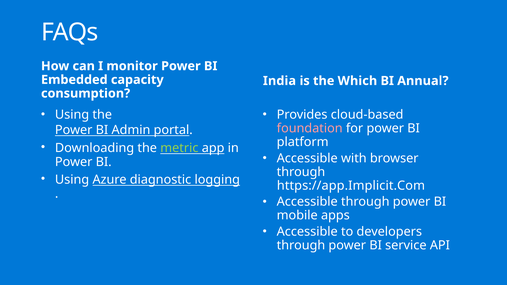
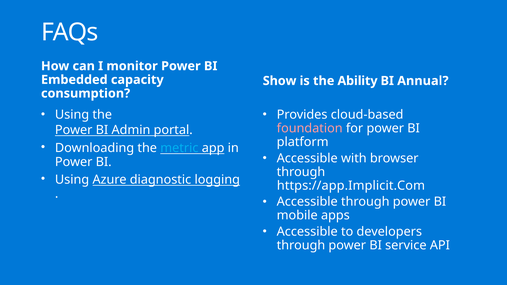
India: India -> Show (280, 81)
Which: Which -> Ability (358, 81)
metric colour: light green -> light blue (179, 148)
